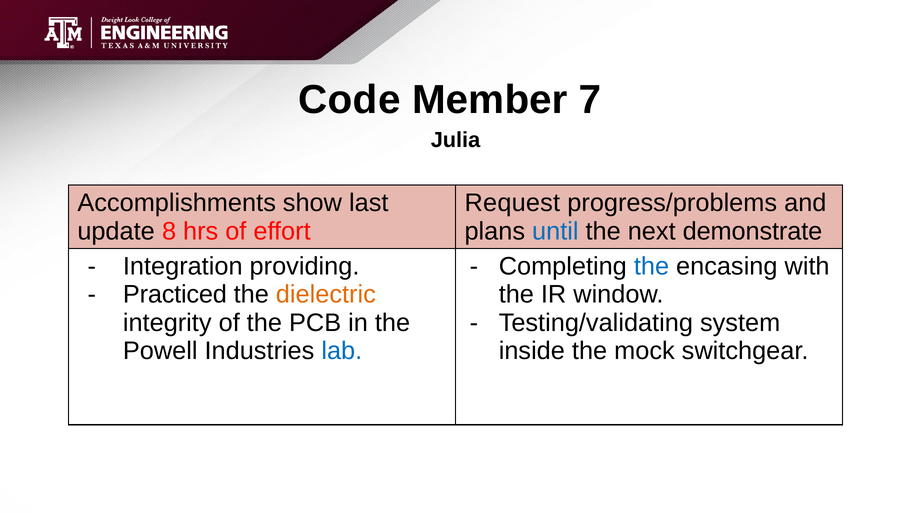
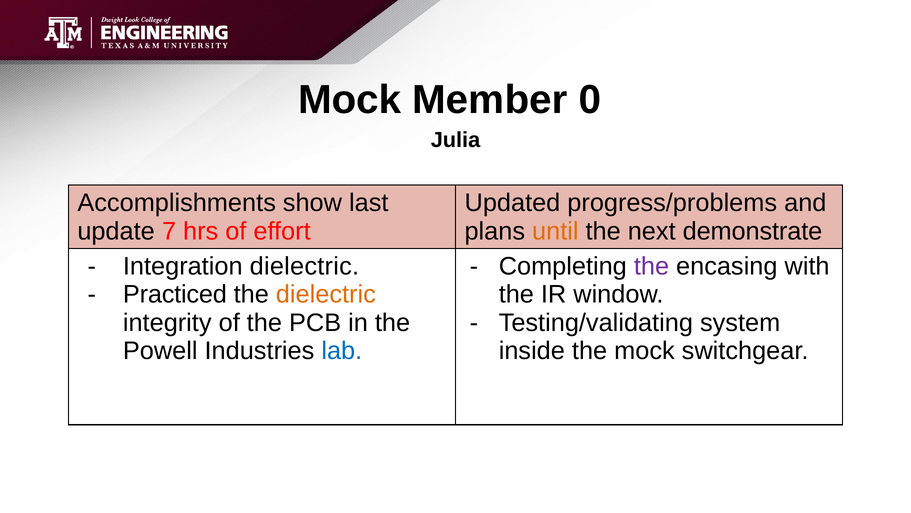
Code: Code -> Mock (350, 100)
7: 7 -> 0 (590, 100)
Request: Request -> Updated (512, 203)
8: 8 -> 7 (169, 231)
until colour: blue -> orange (555, 231)
Integration providing: providing -> dielectric (304, 266)
the colour: blue -> purple (652, 266)
